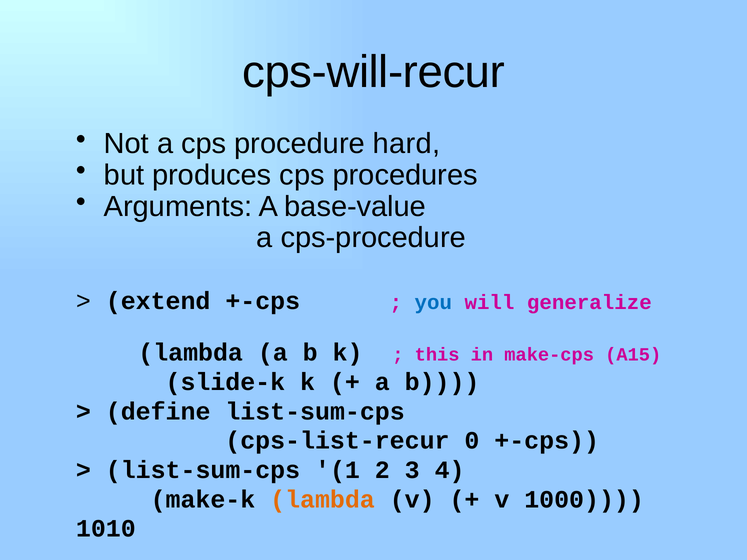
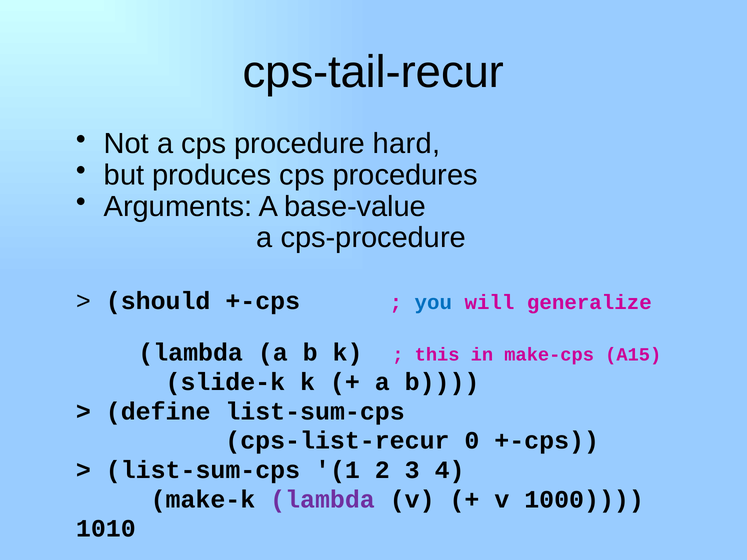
cps-will-recur: cps-will-recur -> cps-tail-recur (373, 72)
extend: extend -> should (158, 301)
lambda colour: orange -> purple (323, 500)
